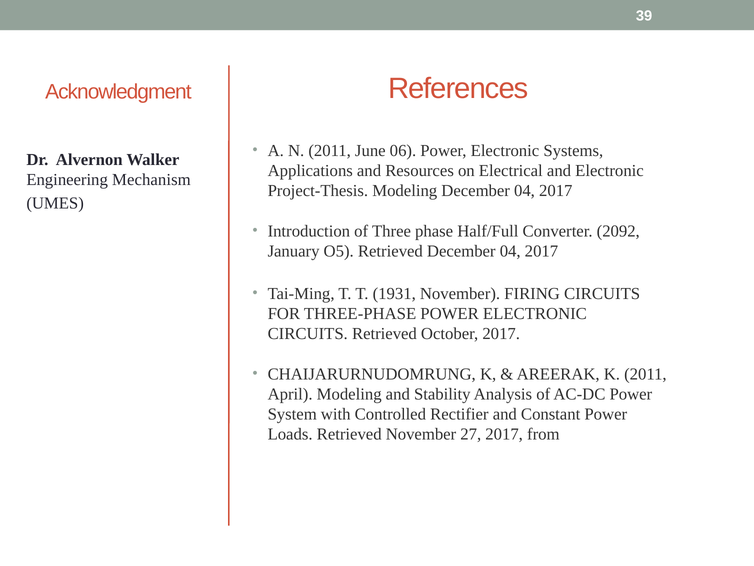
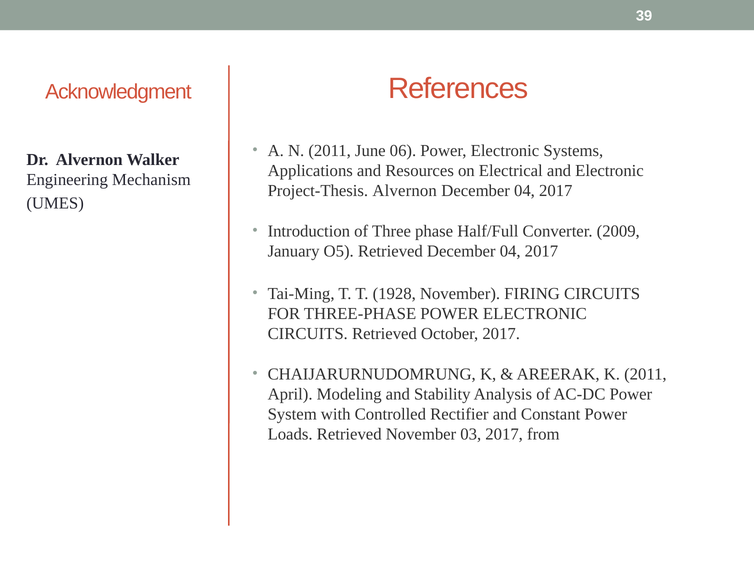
Project-Thesis Modeling: Modeling -> Alvernon (405, 191)
2092: 2092 -> 2009 (618, 231)
1931: 1931 -> 1928 (394, 294)
27: 27 -> 03 (471, 434)
